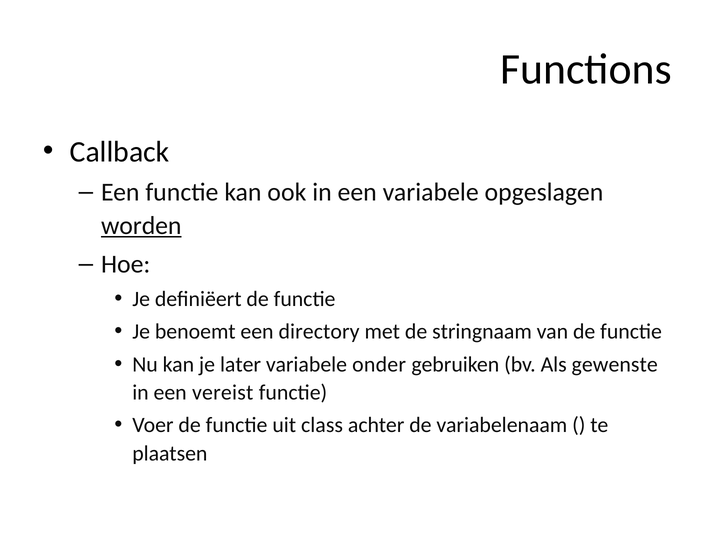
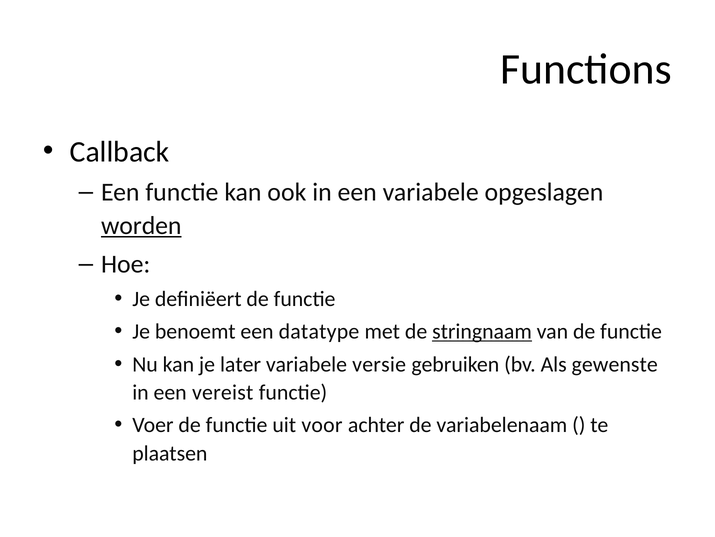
directory: directory -> datatype (319, 331)
stringnaam underline: none -> present (482, 331)
onder: onder -> versie (379, 364)
class: class -> voor (322, 425)
